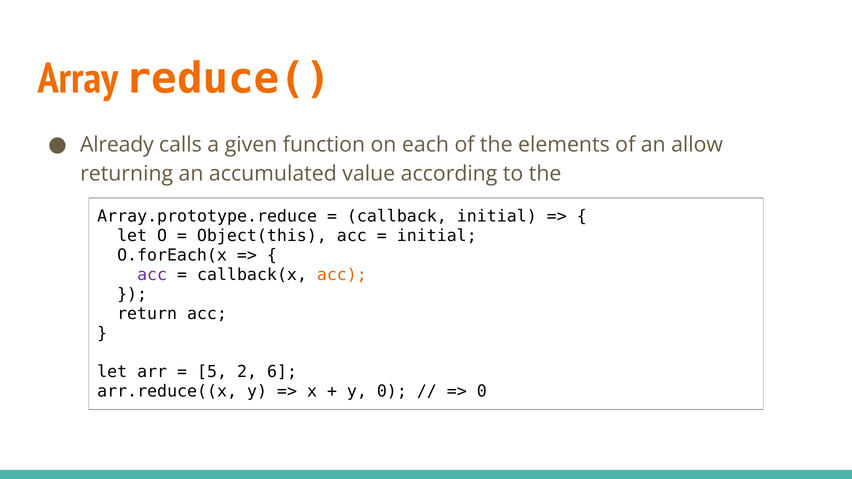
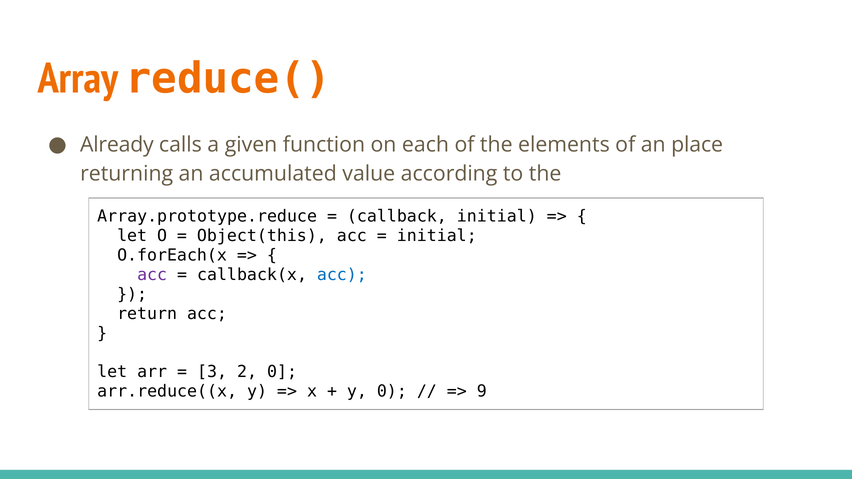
allow: allow -> place (697, 145)
acc colour: orange -> blue (342, 275)
5: 5 -> 3 (212, 372)
2 6: 6 -> 0 (282, 372)
0: 0 -> 9 (482, 392)
